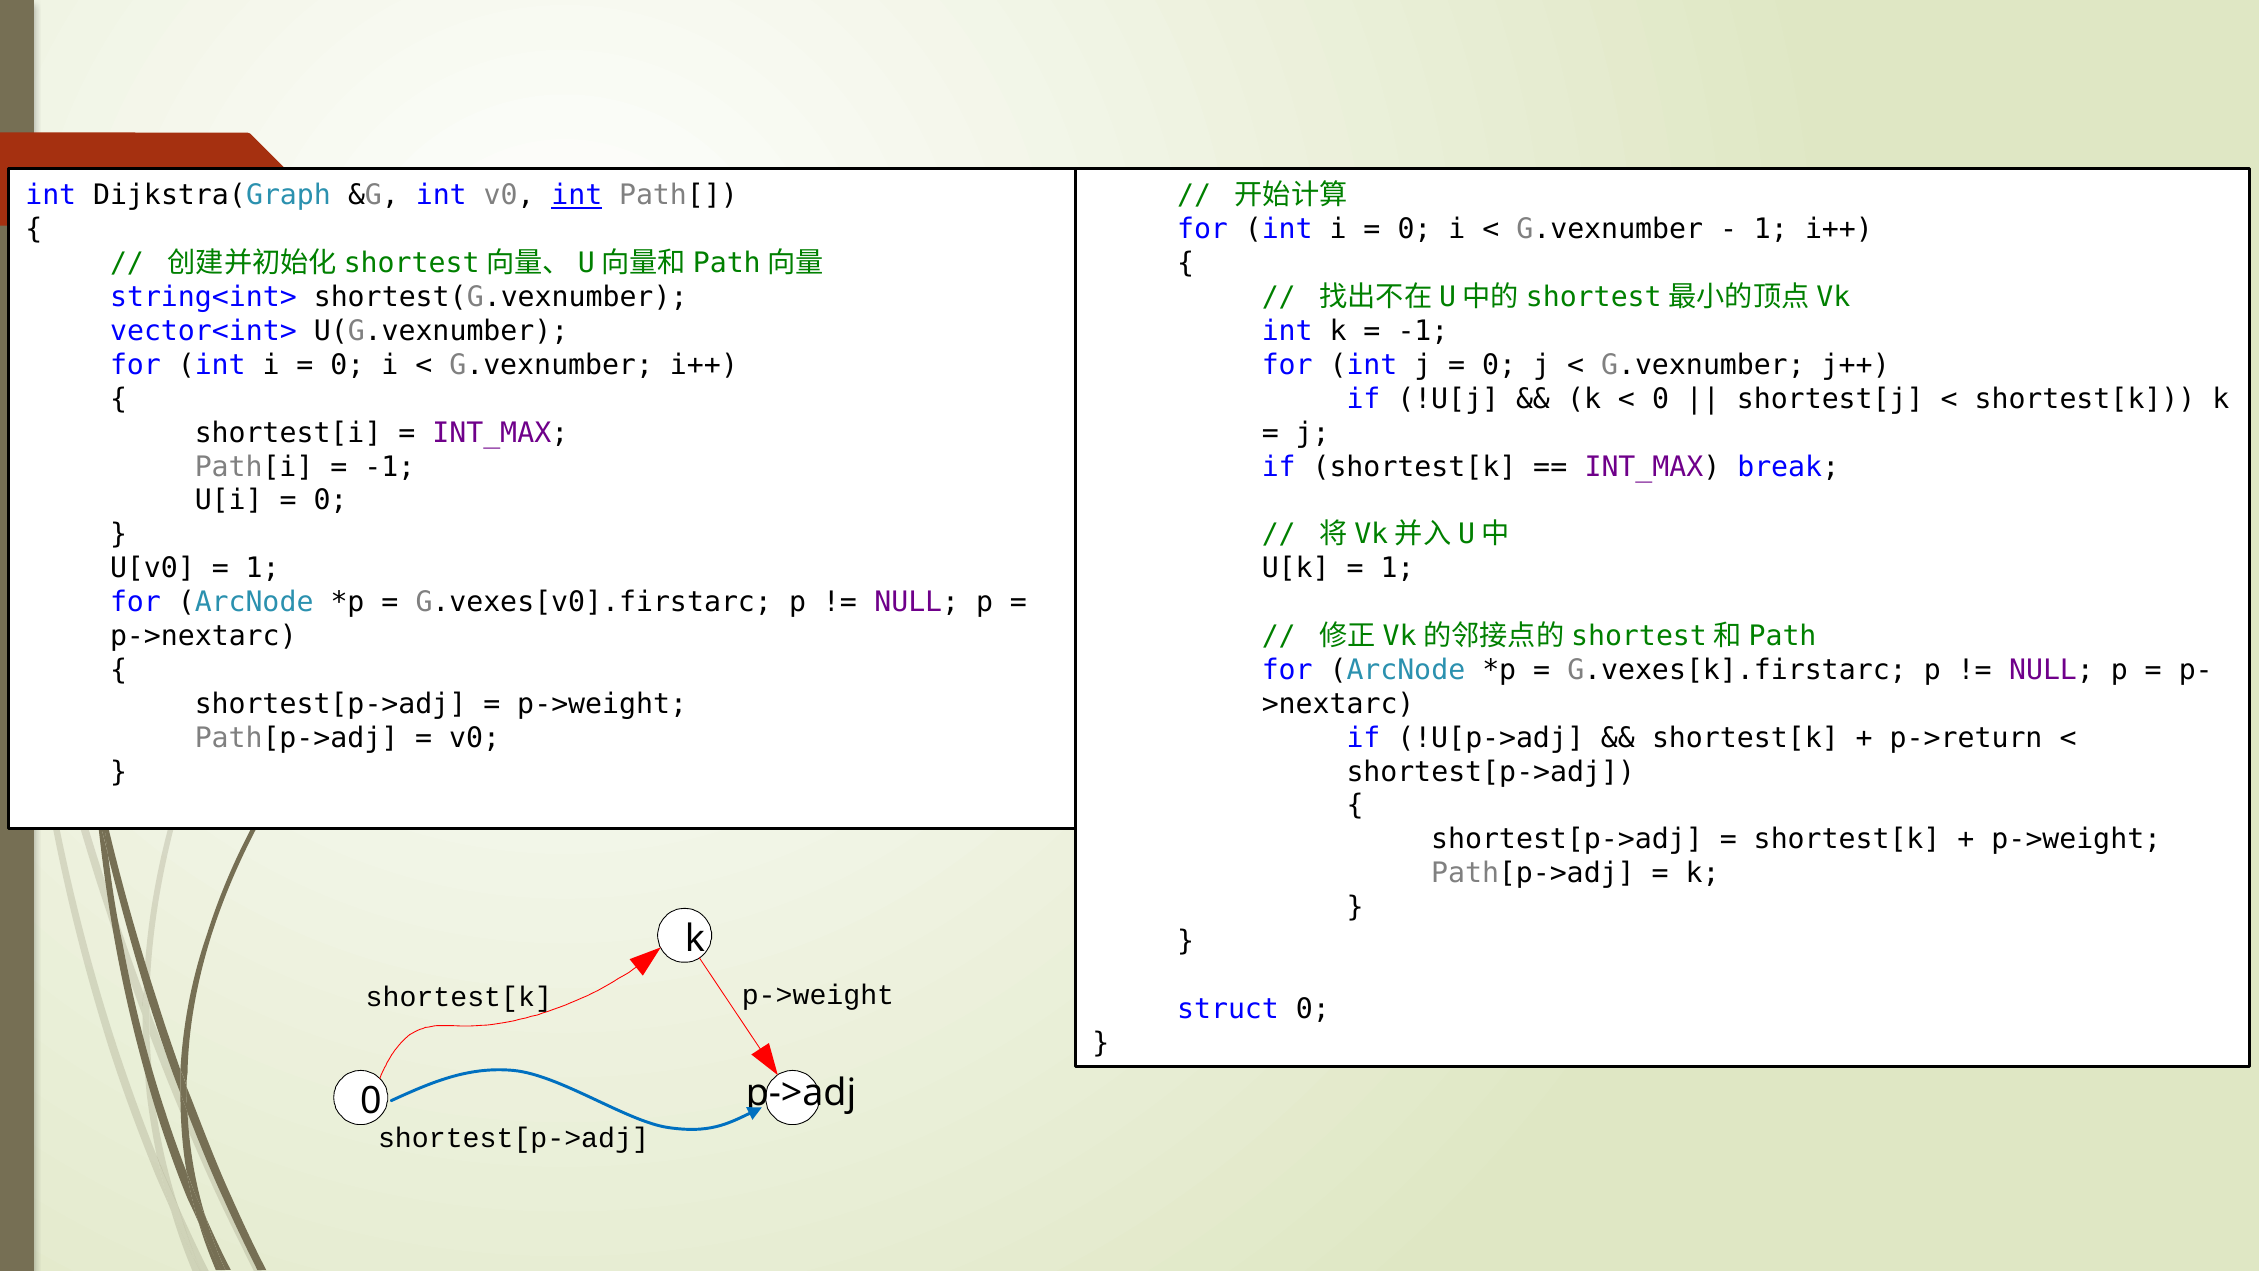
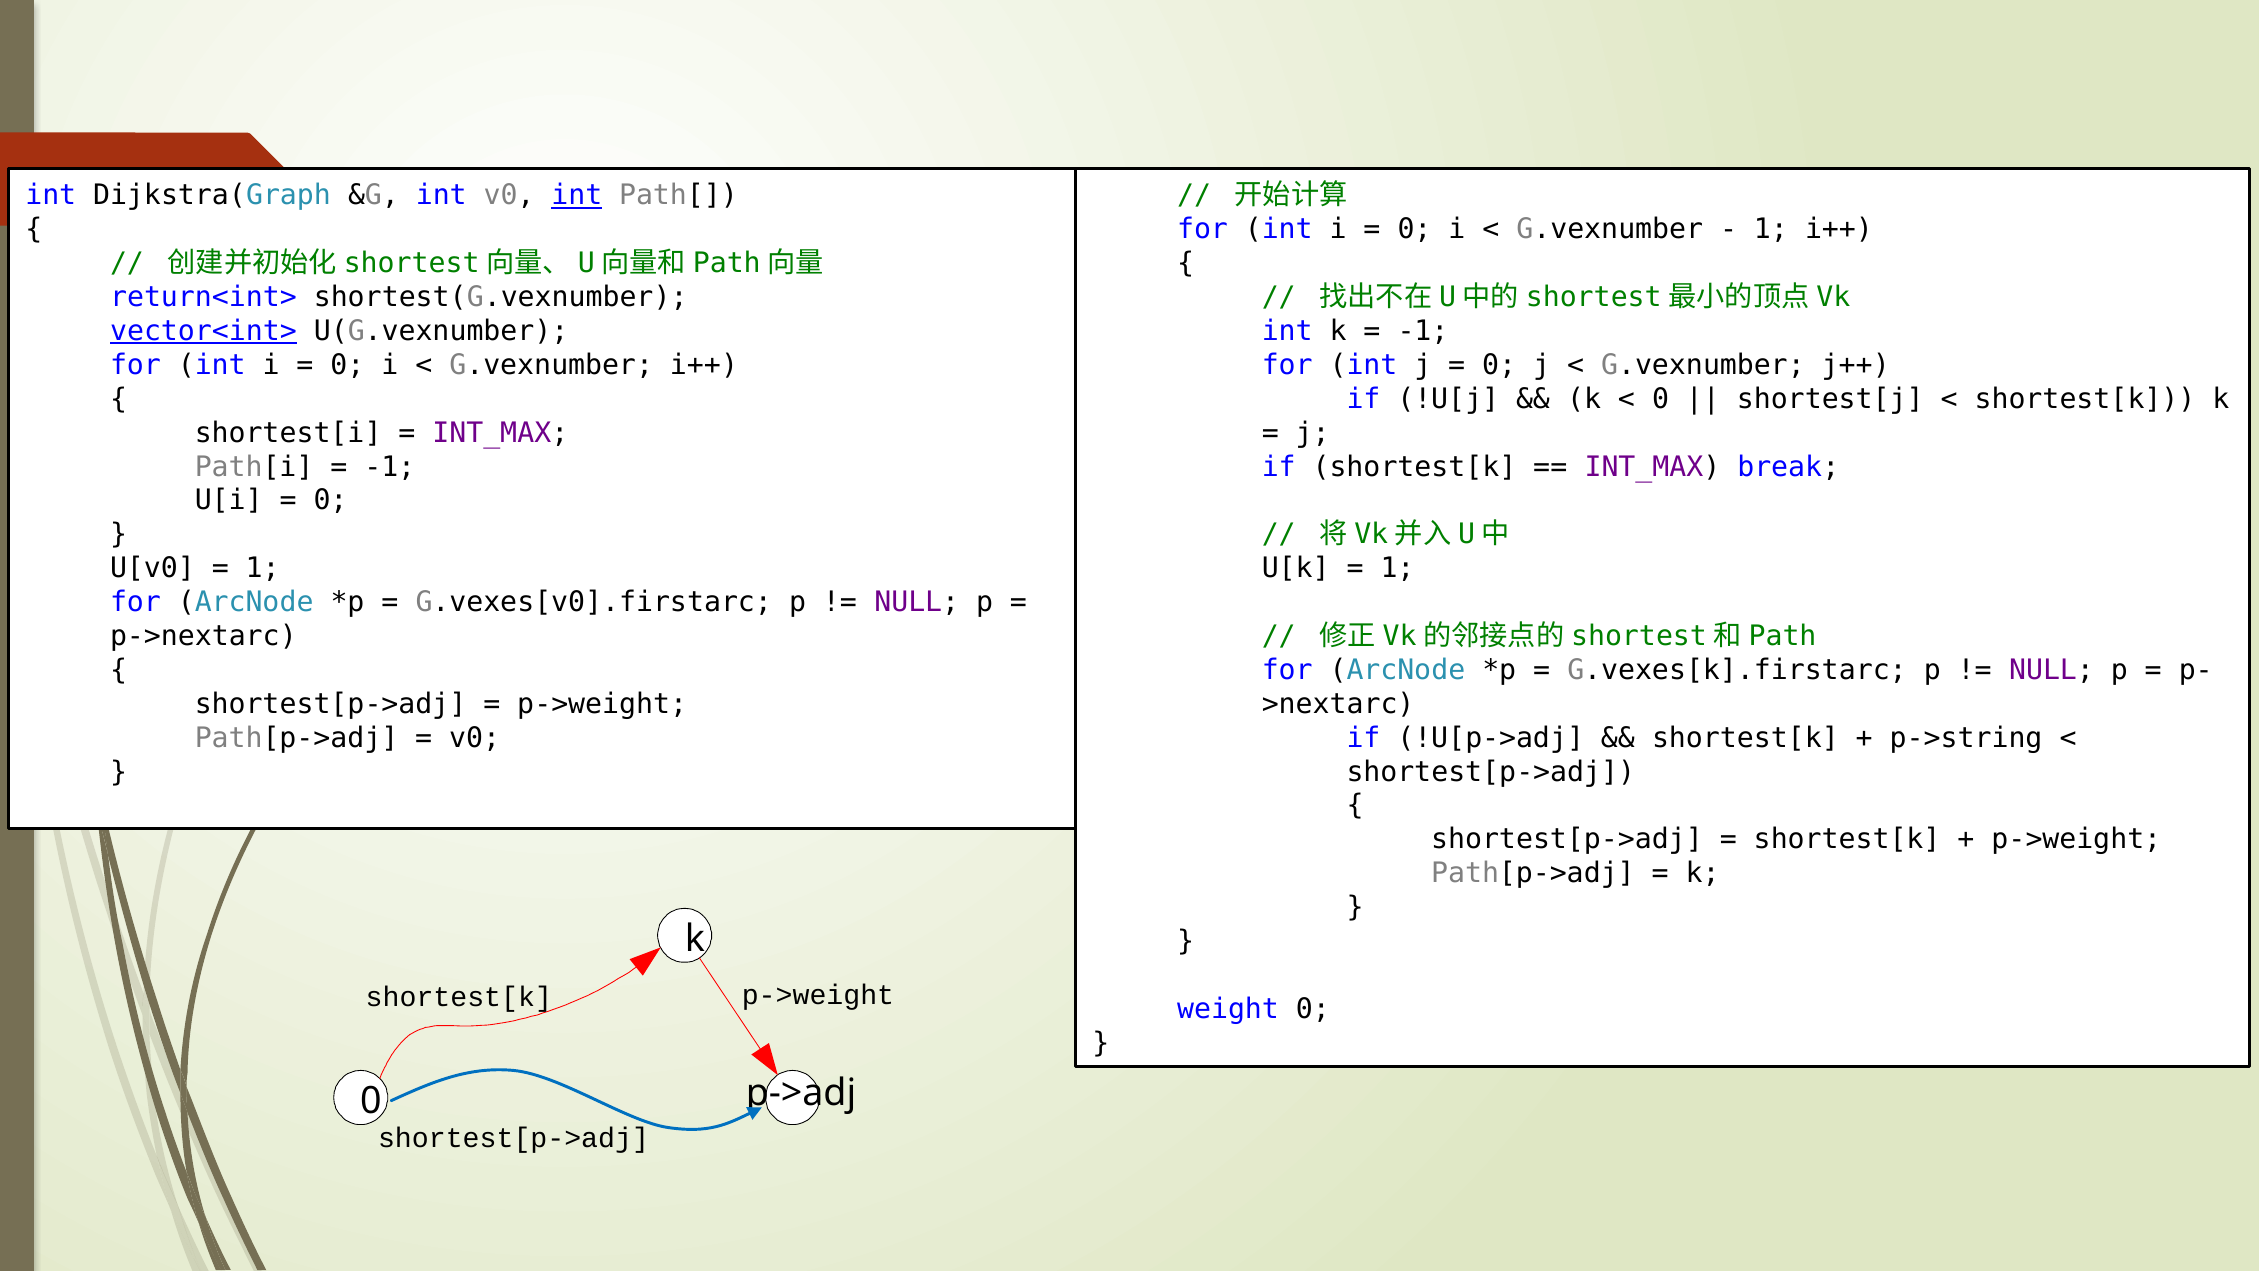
string<int>: string<int> -> return<int> (203, 297)
vector<int> underline: none -> present (203, 331)
p->return: p->return -> p->string (1966, 738)
struct: struct -> weight (1228, 1009)
